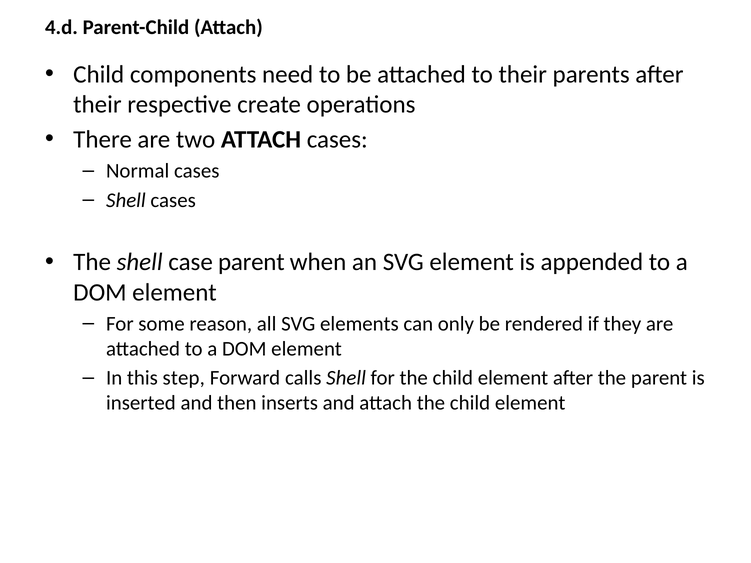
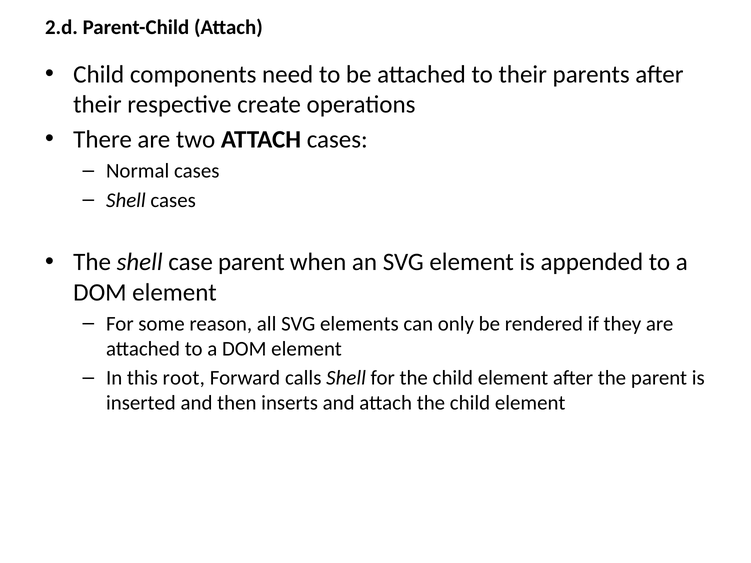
4.d: 4.d -> 2.d (61, 27)
step: step -> root (184, 378)
